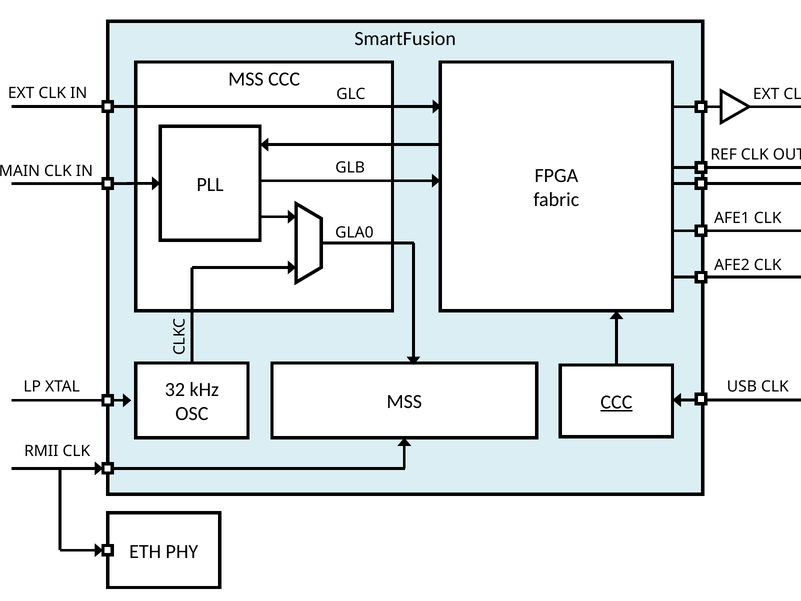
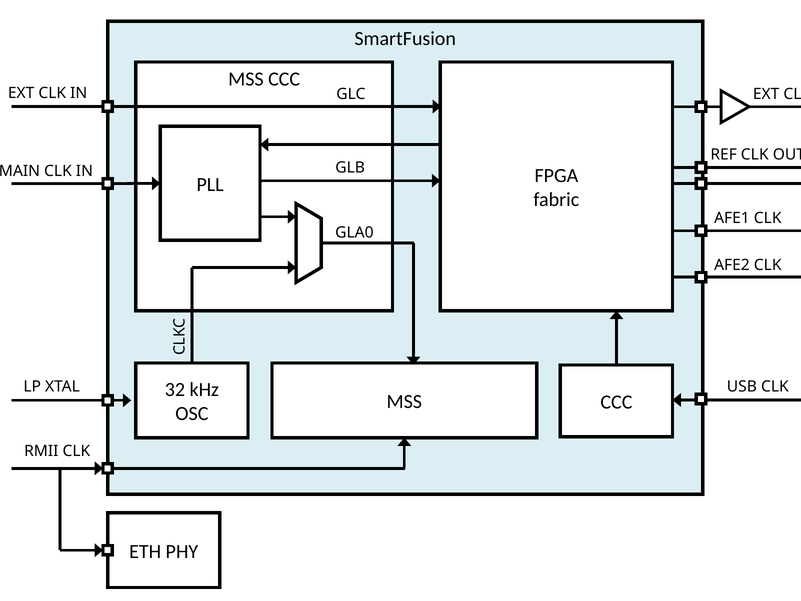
CCC underline: present -> none (616, 402)
